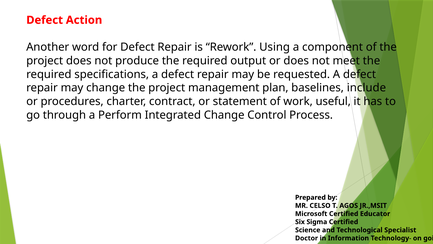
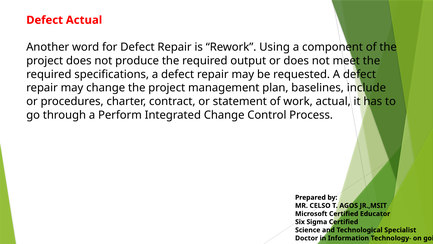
Defect Action: Action -> Actual (84, 20)
work useful: useful -> actual (333, 101)
